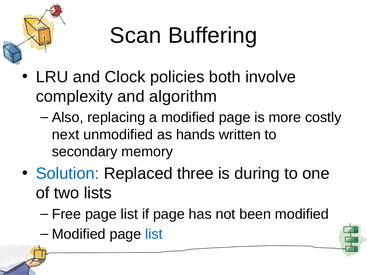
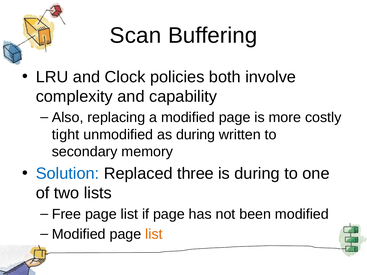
algorithm: algorithm -> capability (183, 97)
next: next -> tight (66, 135)
as hands: hands -> during (196, 135)
list colour: blue -> orange (154, 234)
